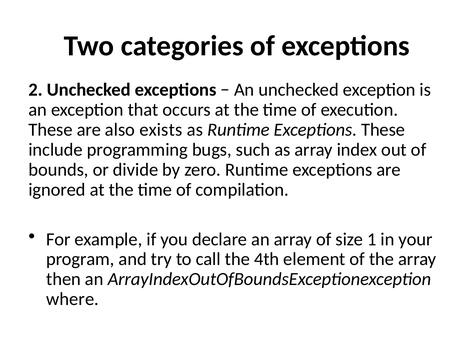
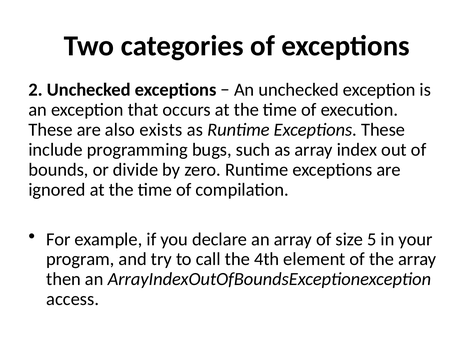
1: 1 -> 5 (372, 239)
where: where -> access (73, 299)
